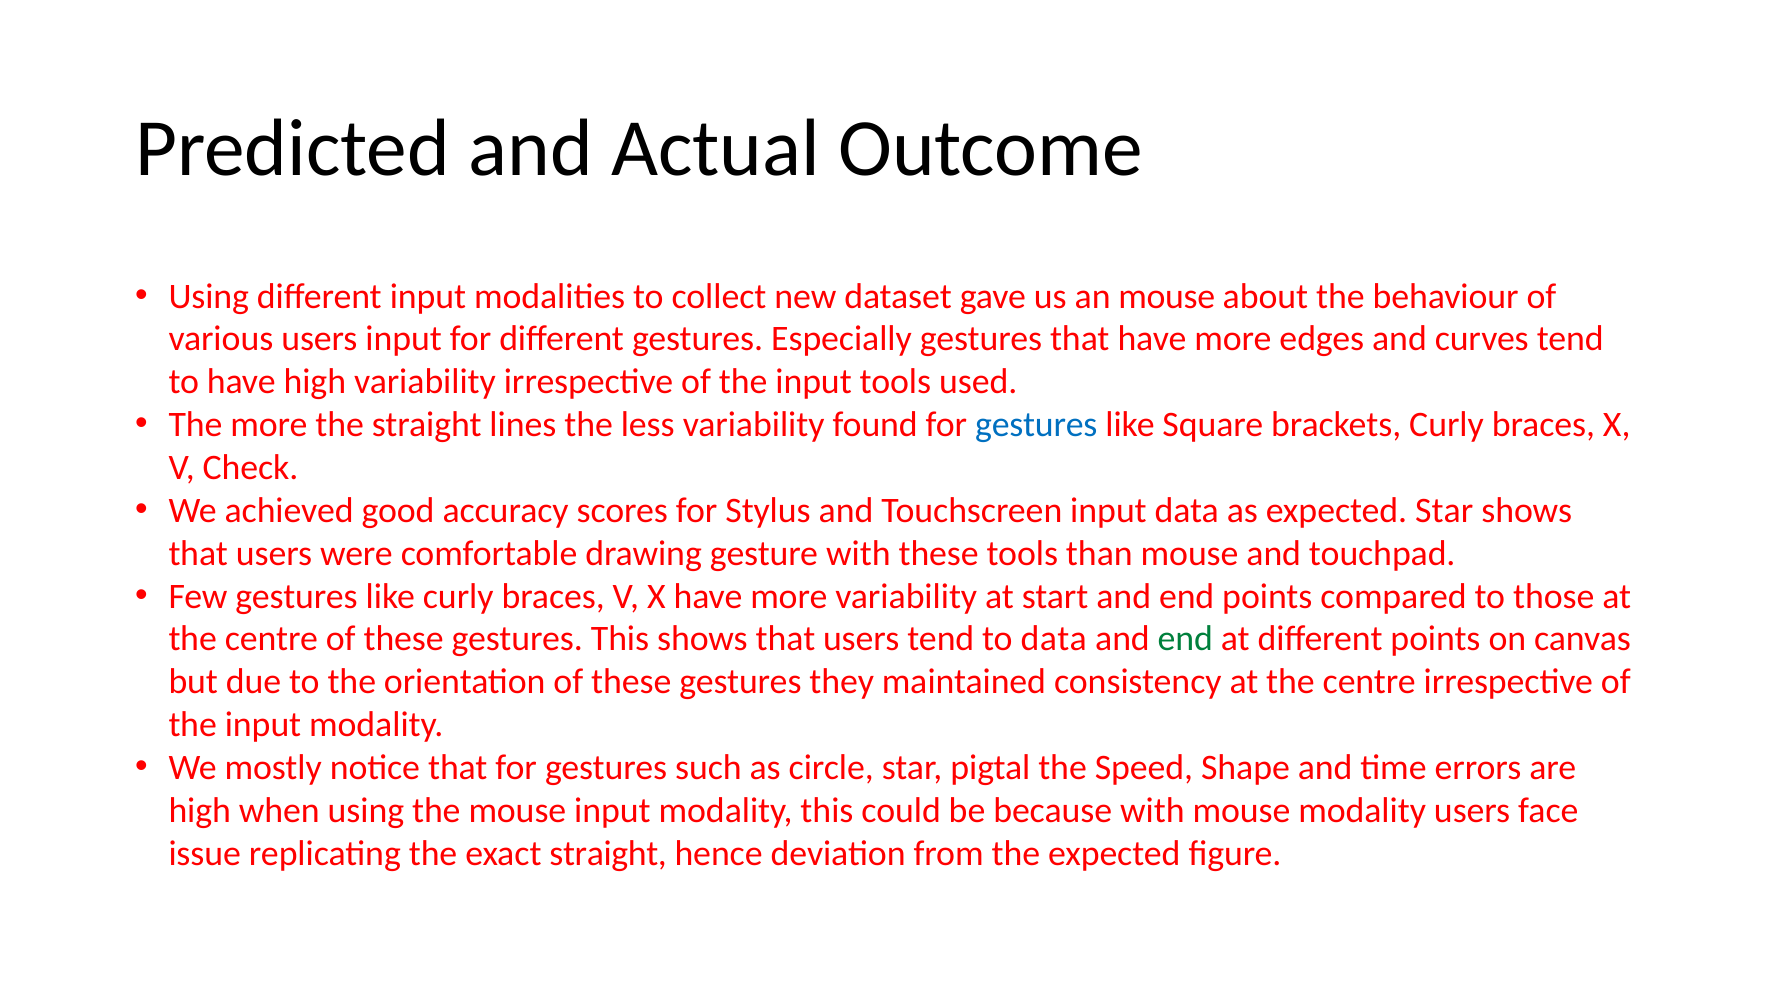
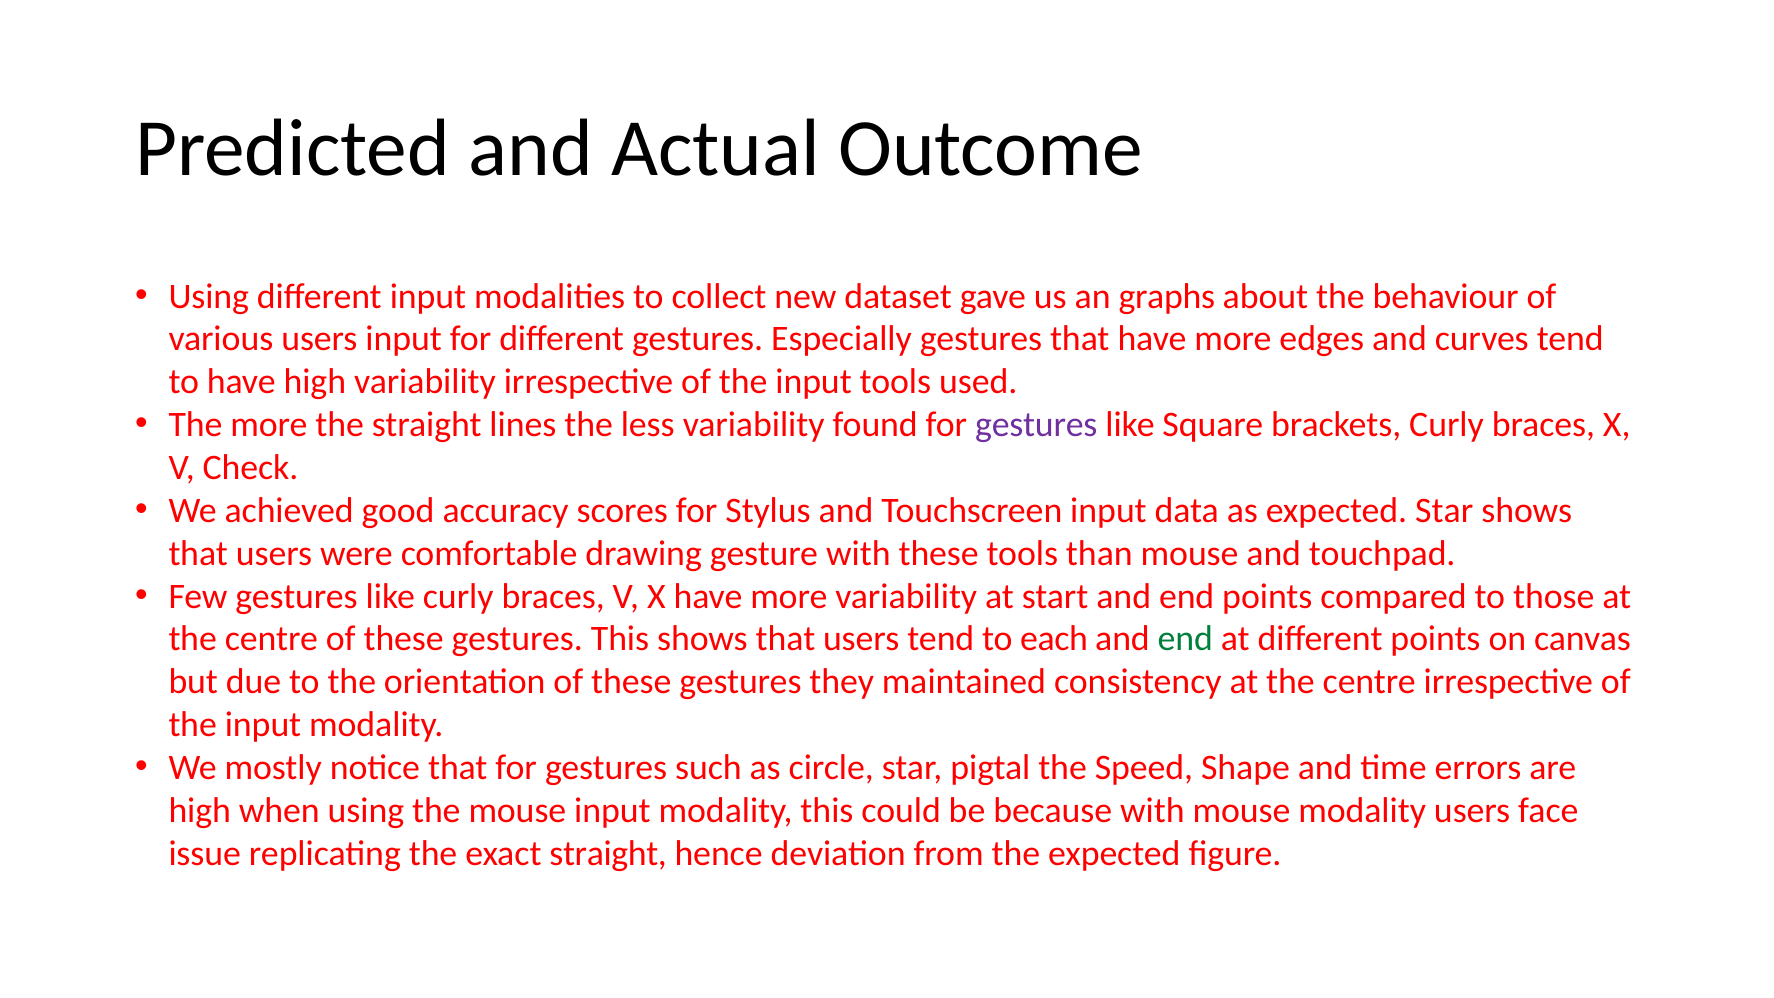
an mouse: mouse -> graphs (1167, 296)
gestures colour: blue -> purple (1036, 425)
to data: data -> each (1054, 639)
